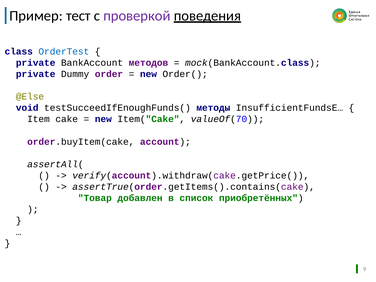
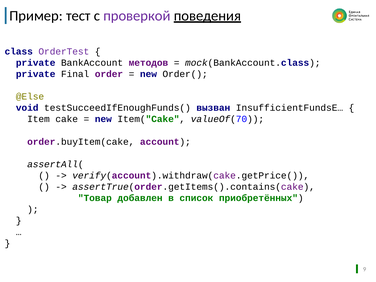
OrderTest colour: blue -> purple (64, 51)
Dummy: Dummy -> Final (75, 74)
методы: методы -> вызван (213, 108)
